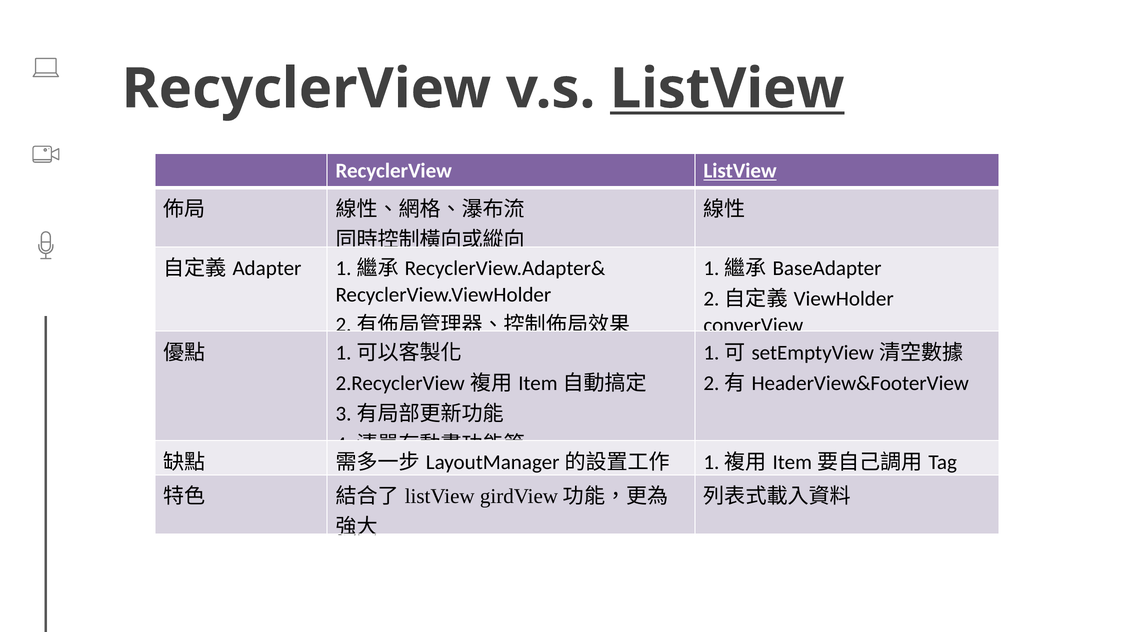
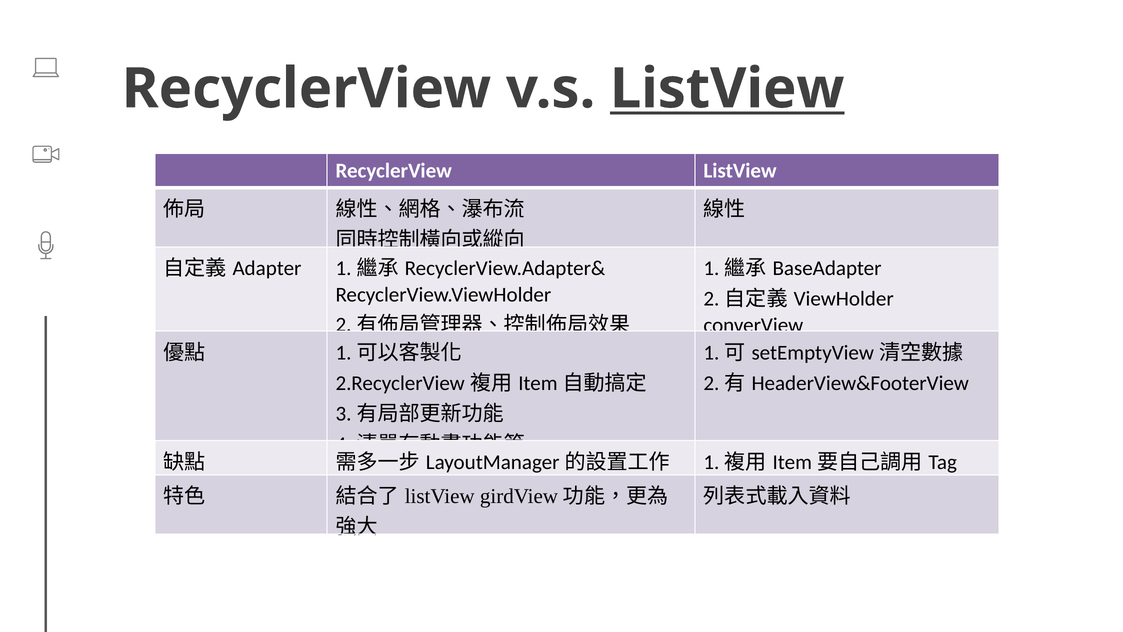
ListView underline: present -> none (740, 171)
